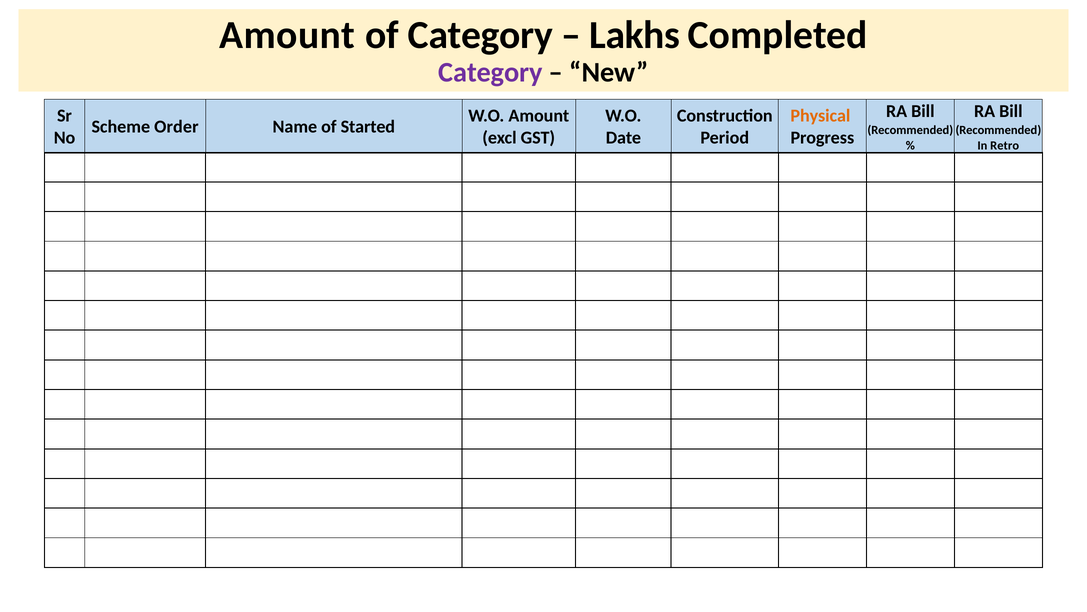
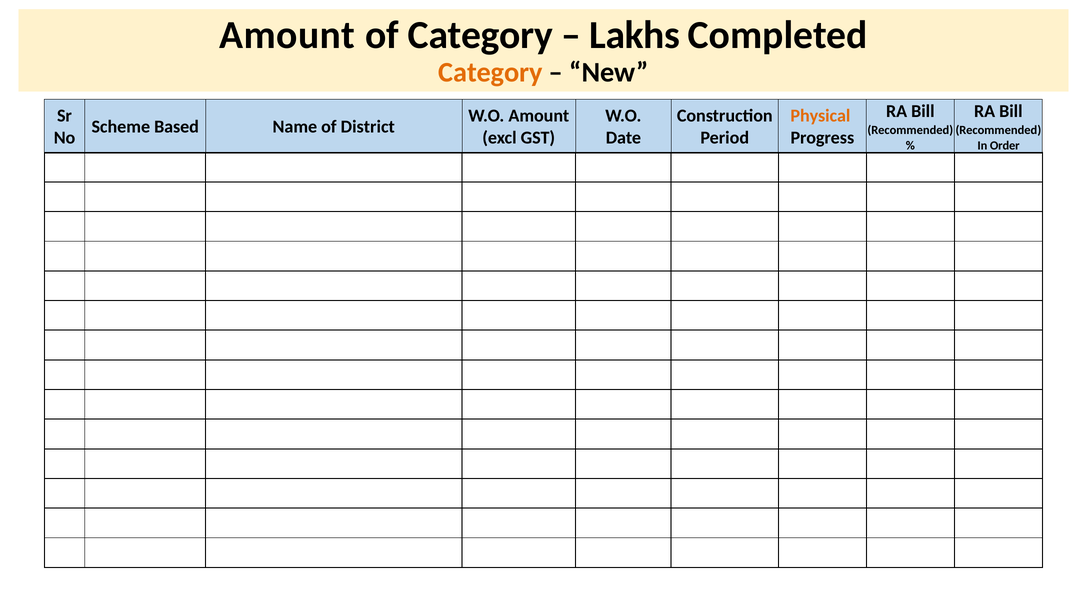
Category colour: purple -> orange (490, 72)
Order: Order -> Based (177, 127)
Started: Started -> District (368, 127)
Retro: Retro -> Order (1005, 145)
